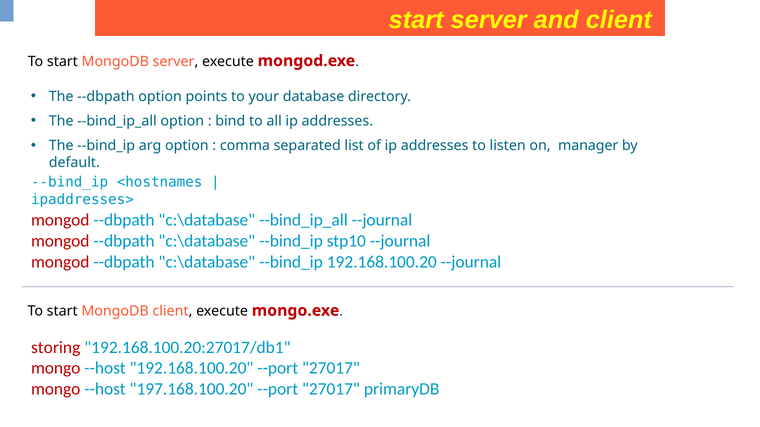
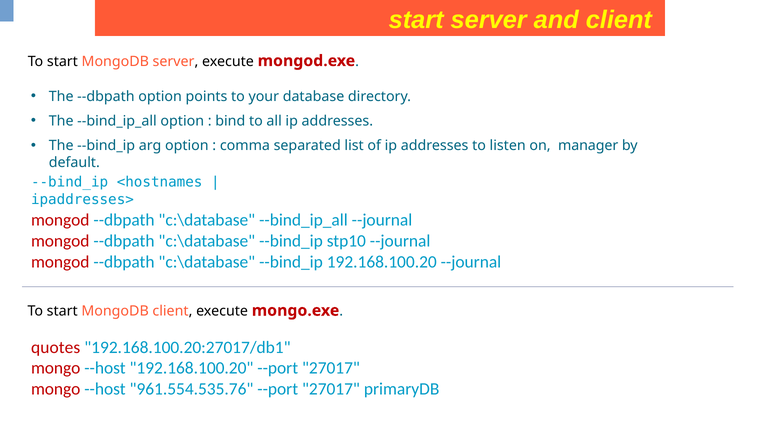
storing: storing -> quotes (56, 348)
197.168.100.20: 197.168.100.20 -> 961.554.535.76 (191, 389)
